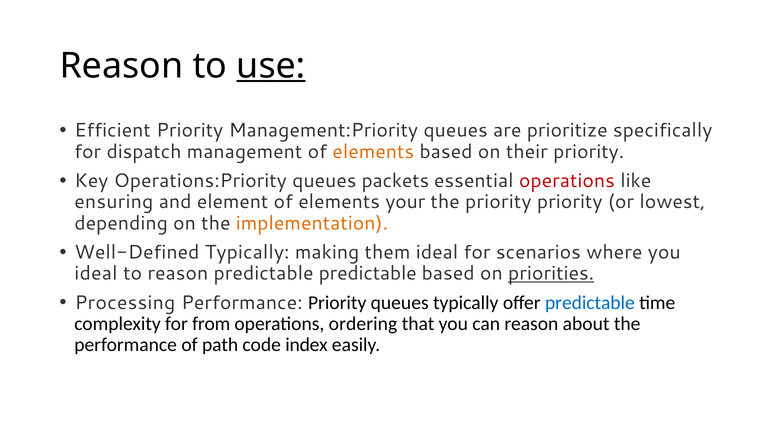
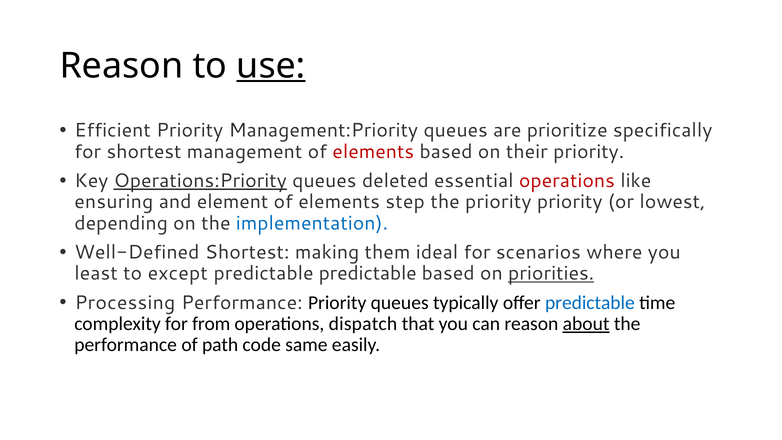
for dispatch: dispatch -> shortest (144, 152)
elements colour: orange -> red (373, 152)
Operations:Priority underline: none -> present (200, 181)
packets: packets -> deleted (395, 181)
your: your -> step (405, 202)
implementation colour: orange -> blue (312, 223)
Well-Defined Typically: Typically -> Shortest (247, 252)
ideal: ideal -> least (96, 273)
to reason: reason -> except (178, 273)
ordering: ordering -> dispatch (363, 324)
about underline: none -> present (586, 324)
index: index -> same (306, 345)
